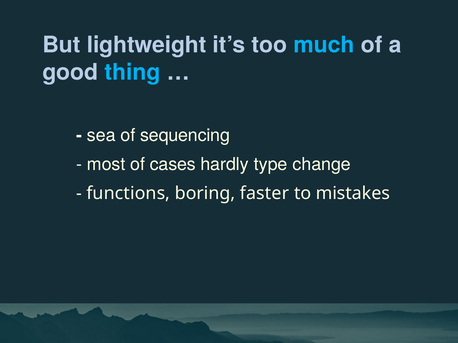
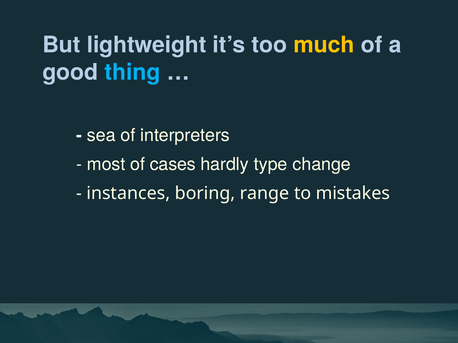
much colour: light blue -> yellow (324, 45)
sequencing: sequencing -> interpreters (185, 135)
functions: functions -> instances (128, 193)
faster: faster -> range (265, 193)
